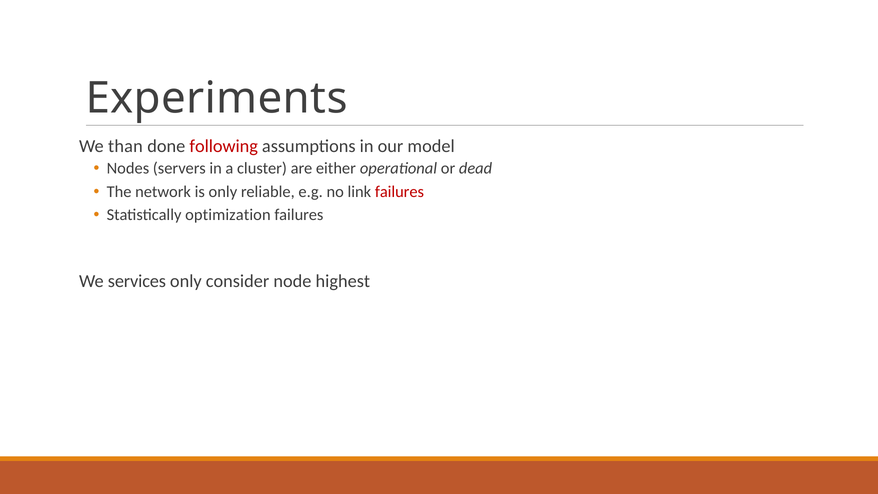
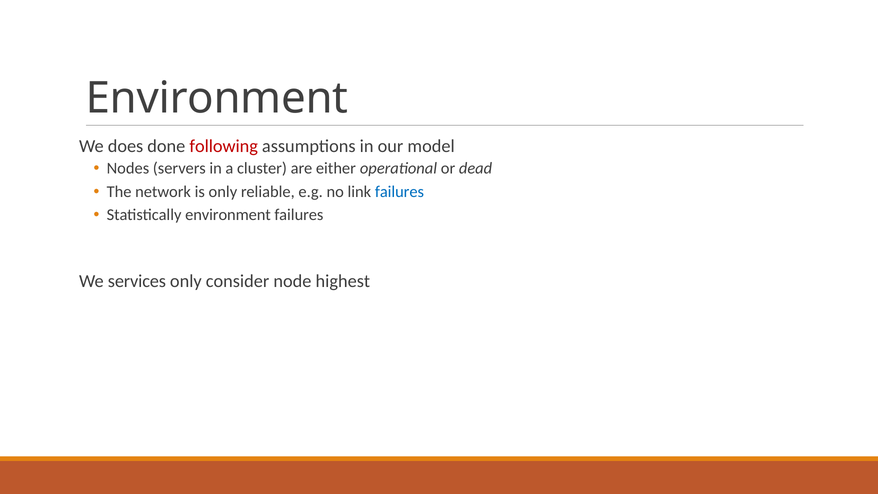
Experiments: Experiments -> Environment (217, 98)
than: than -> does (126, 146)
failures colour: red -> blue (399, 192)
Statistically optimization: optimization -> environment (228, 215)
